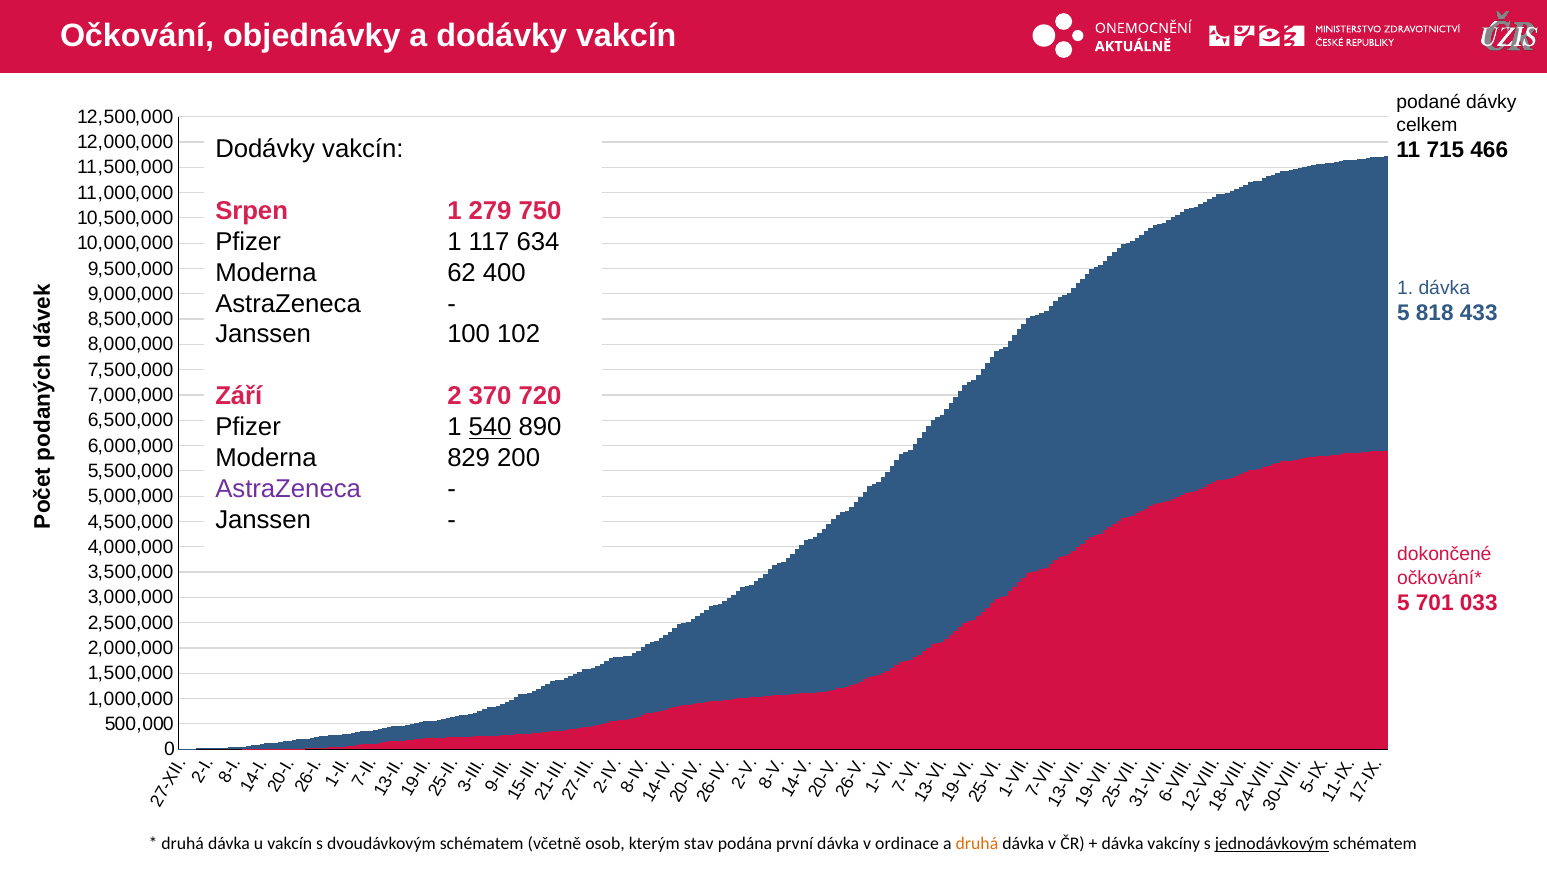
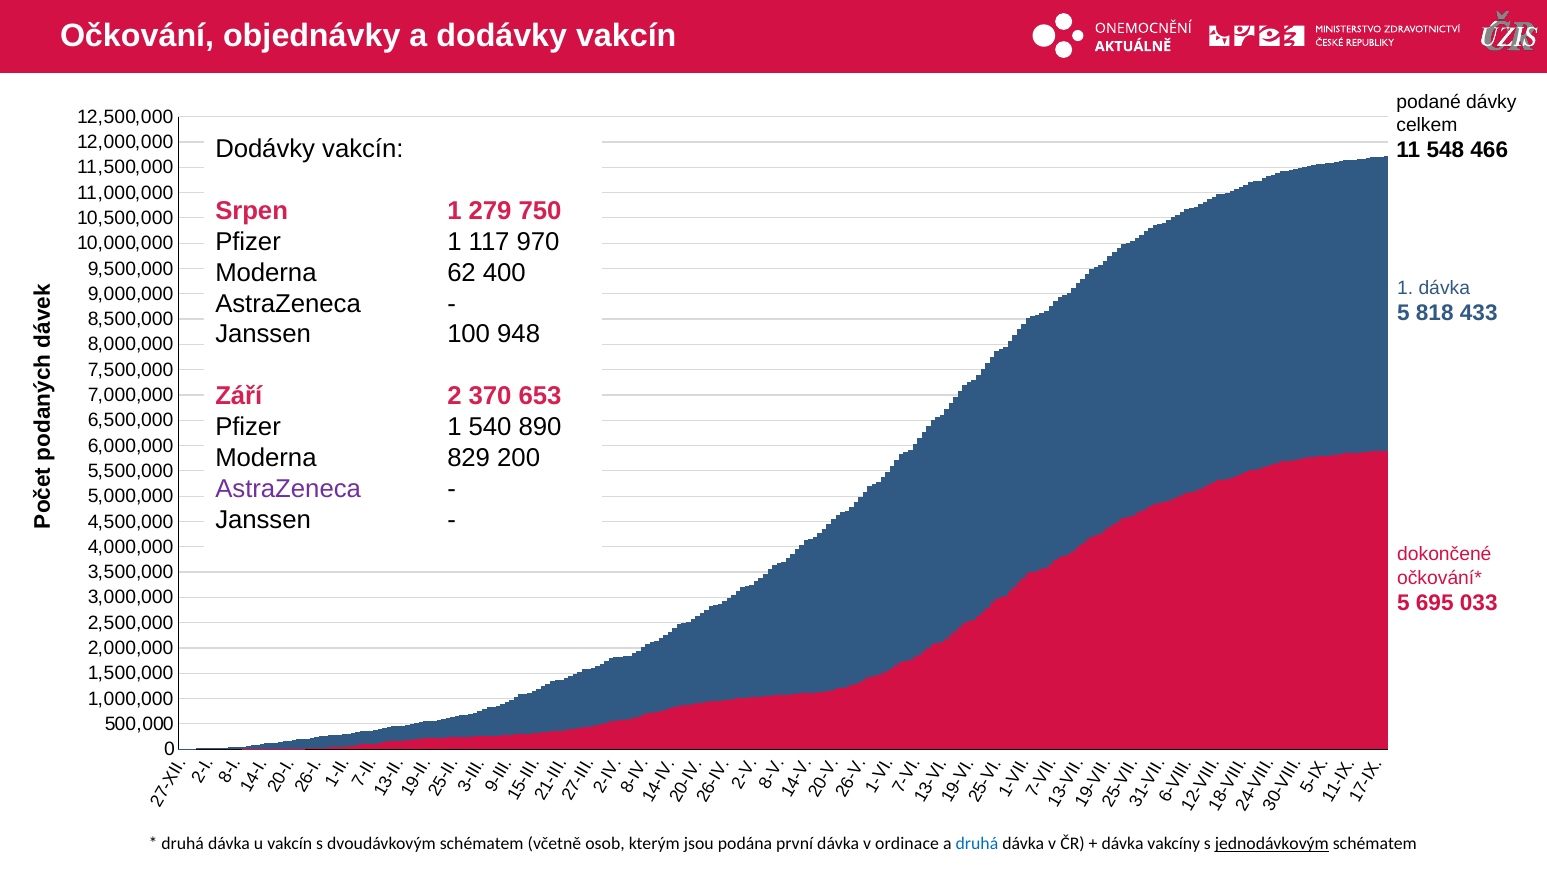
715: 715 -> 548 (1445, 150)
634: 634 -> 970 (538, 242)
102: 102 -> 948 (519, 335)
720: 720 -> 653 (540, 396)
540 underline: present -> none (490, 427)
701: 701 -> 695 (1435, 603)
stav: stav -> jsou (699, 844)
druhá colour: orange -> blue (977, 844)
